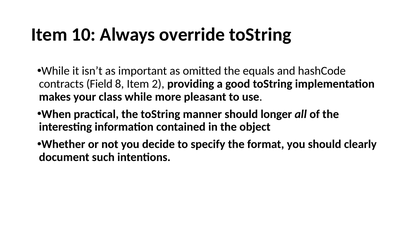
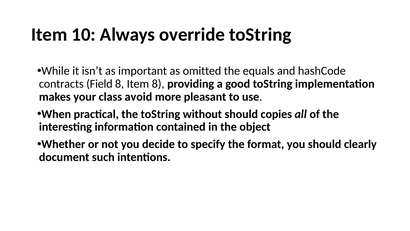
Item 2: 2 -> 8 (158, 84)
class while: while -> avoid (138, 97)
manner: manner -> without (202, 114)
longer: longer -> copies (276, 114)
